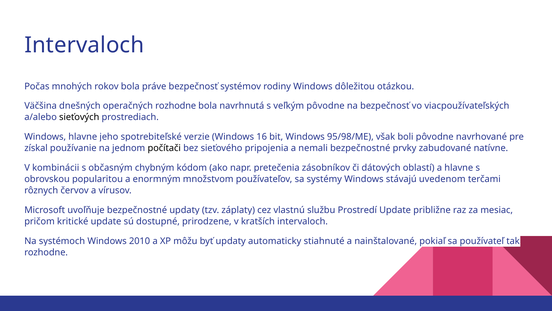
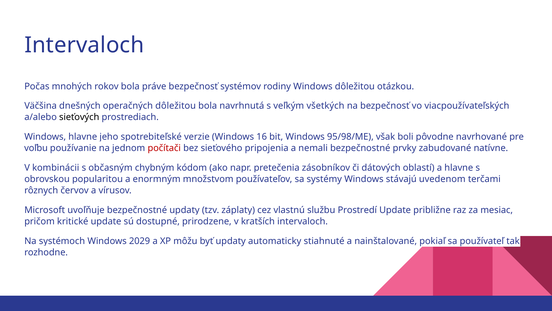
rozhodne: rozhodne -> dôležitou (176, 106)
veľkým pôvodne: pôvodne -> všetkých (325, 106)
získal: získal -> voľbu (36, 148)
počítači colour: black -> red (164, 148)
2010: 2010 -> 2029 (140, 241)
